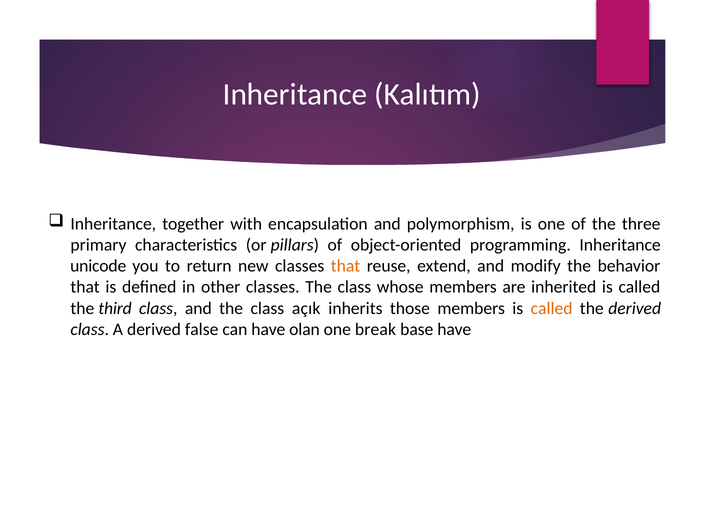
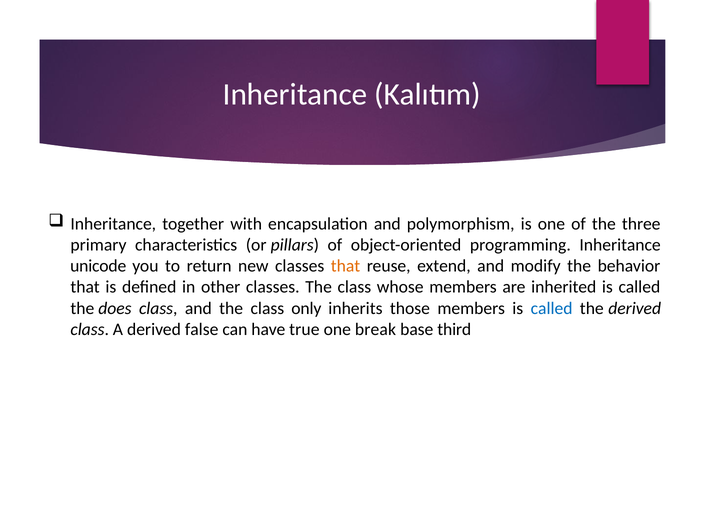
third: third -> does (115, 308)
açık: açık -> only (306, 308)
called colour: orange -> blue (552, 308)
olan: olan -> true (304, 329)
base have: have -> third (454, 329)
